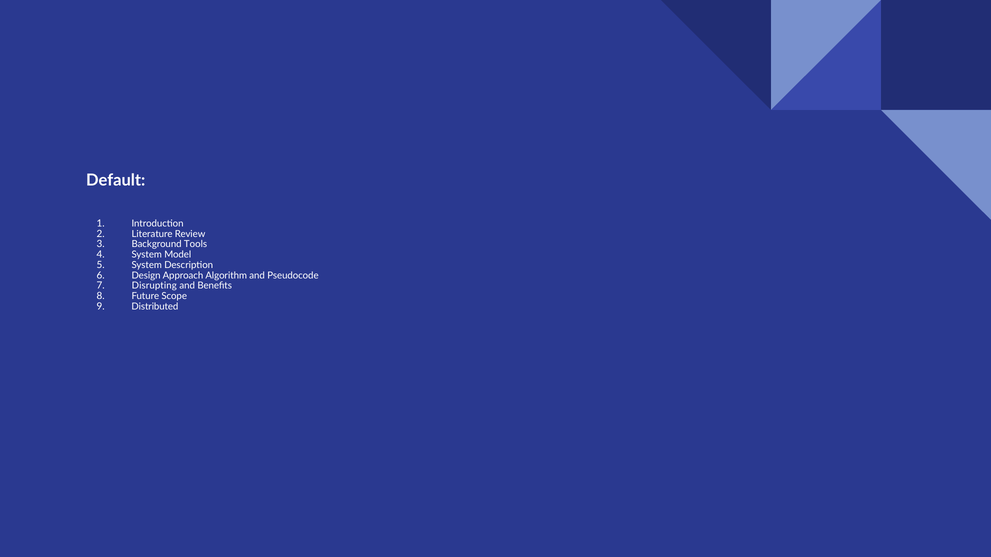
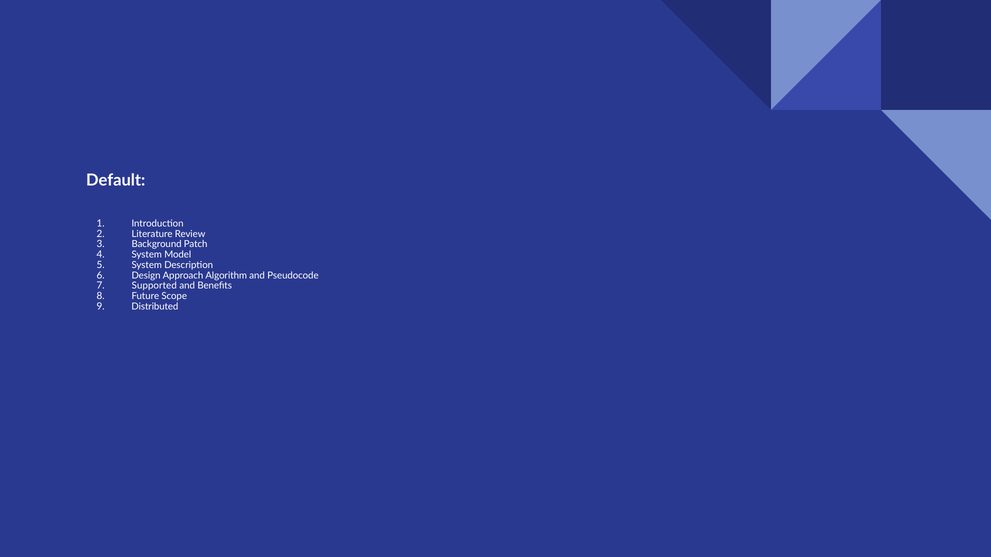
Tools: Tools -> Patch (196, 244)
Disrupting: Disrupting -> Supported (154, 286)
